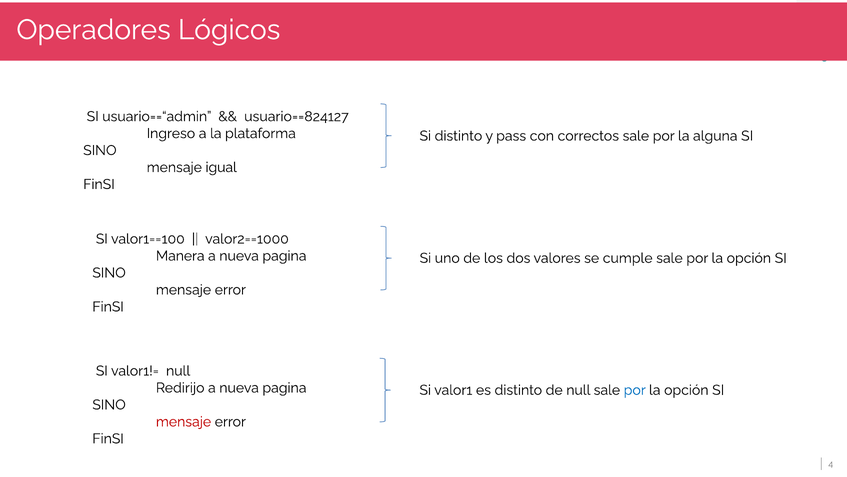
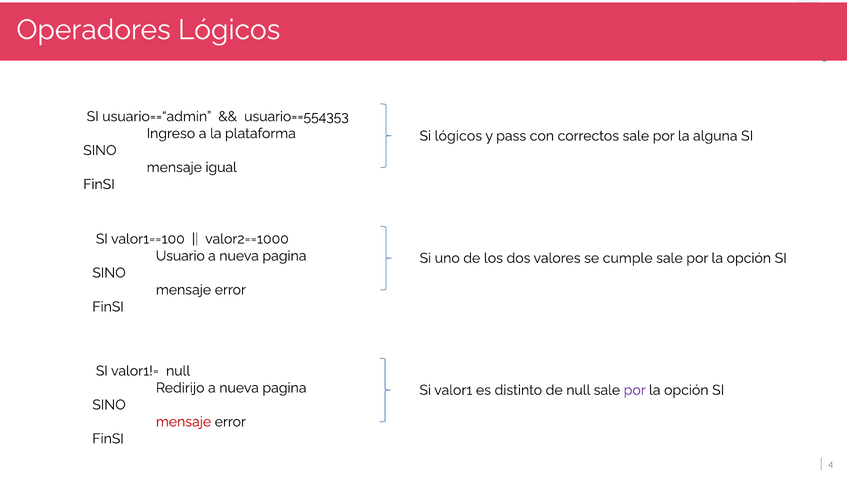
usuario==824127: usuario==824127 -> usuario==554353 (296, 116)
Si distinto: distinto -> lógicos (458, 136)
Manera: Manera -> Usuario (180, 256)
por colour: blue -> purple (635, 390)
